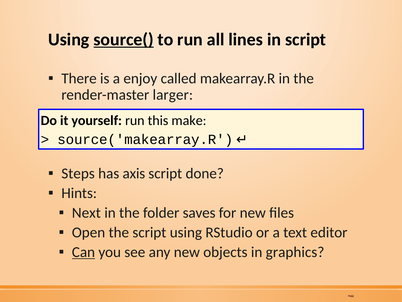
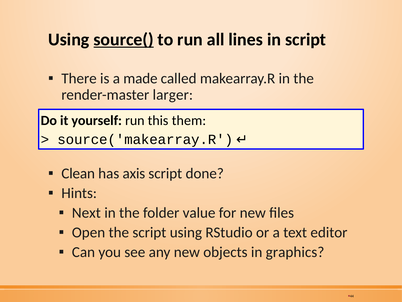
enjoy: enjoy -> made (140, 78)
make: make -> them (189, 120)
Steps: Steps -> Clean (78, 173)
saves: saves -> value (199, 212)
Can underline: present -> none (83, 252)
